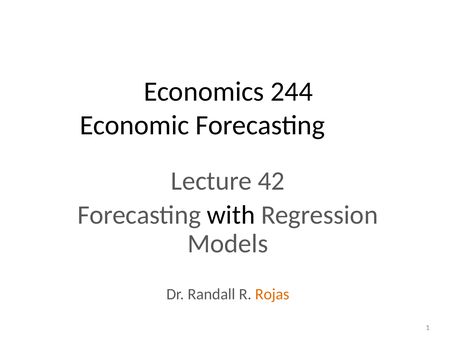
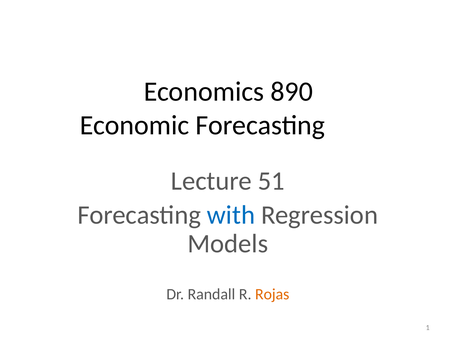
244: 244 -> 890 (292, 92)
42: 42 -> 51 (271, 181)
with colour: black -> blue (231, 215)
